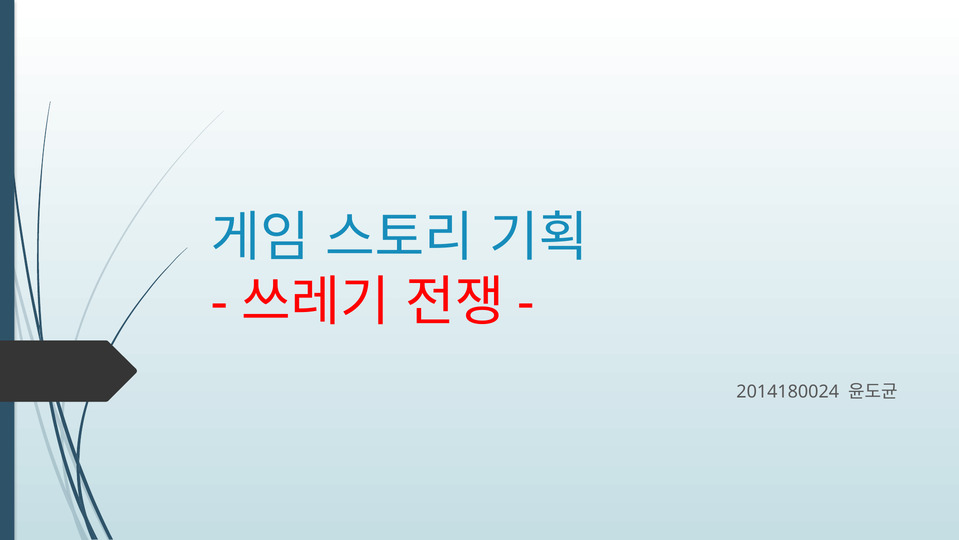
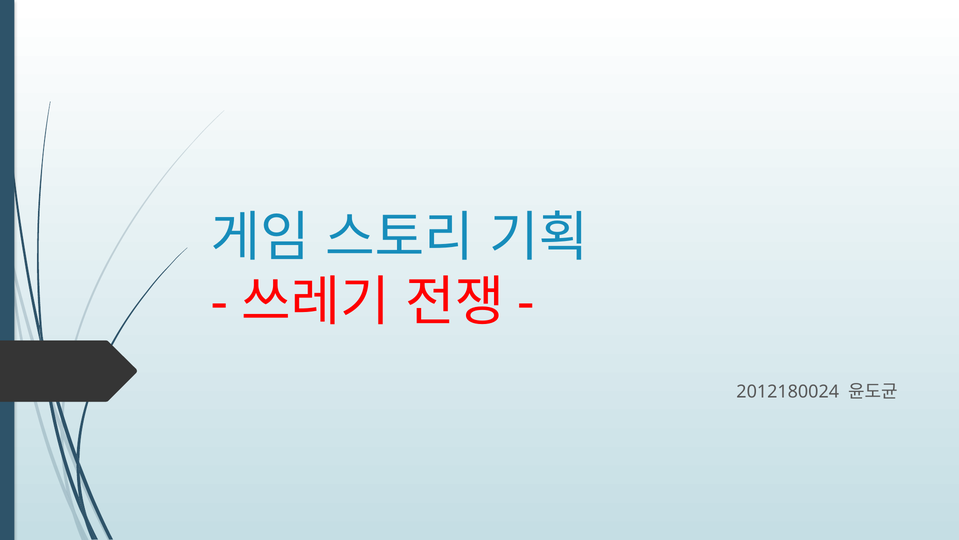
2014180024: 2014180024 -> 2012180024 (788, 391)
